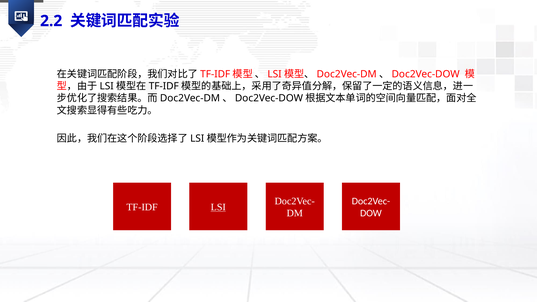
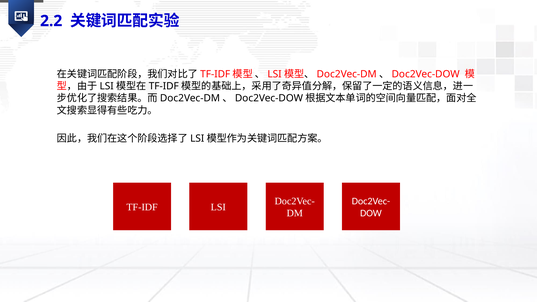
LSI underline: present -> none (218, 207)
